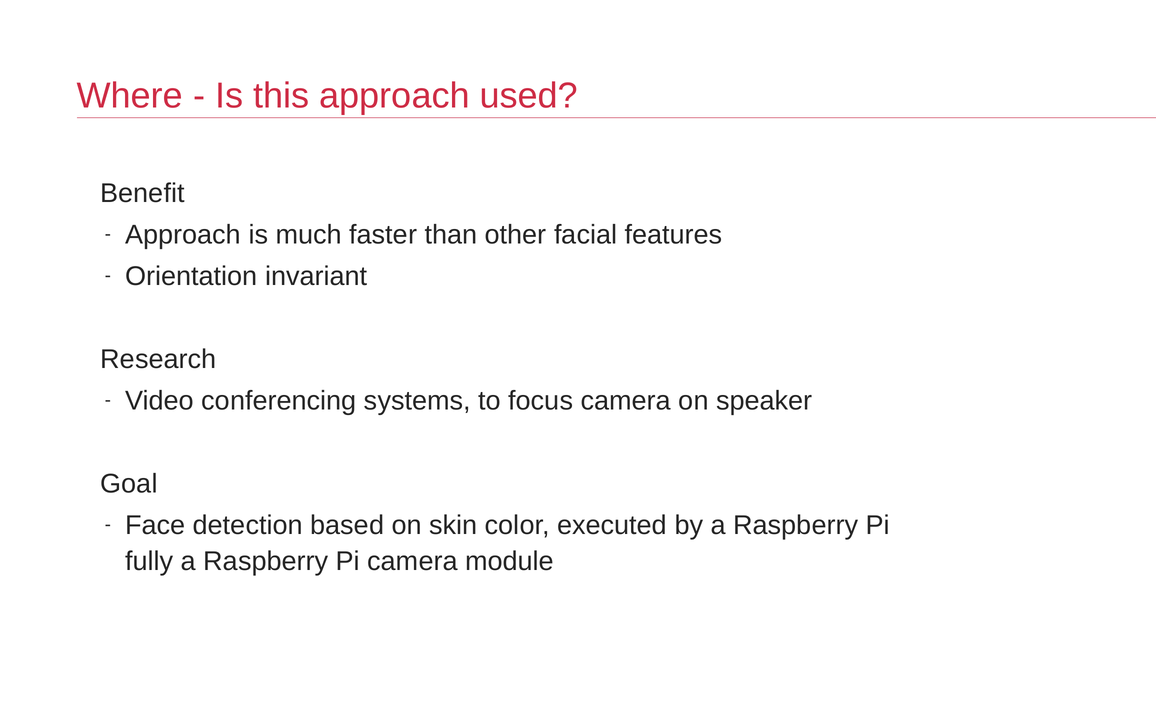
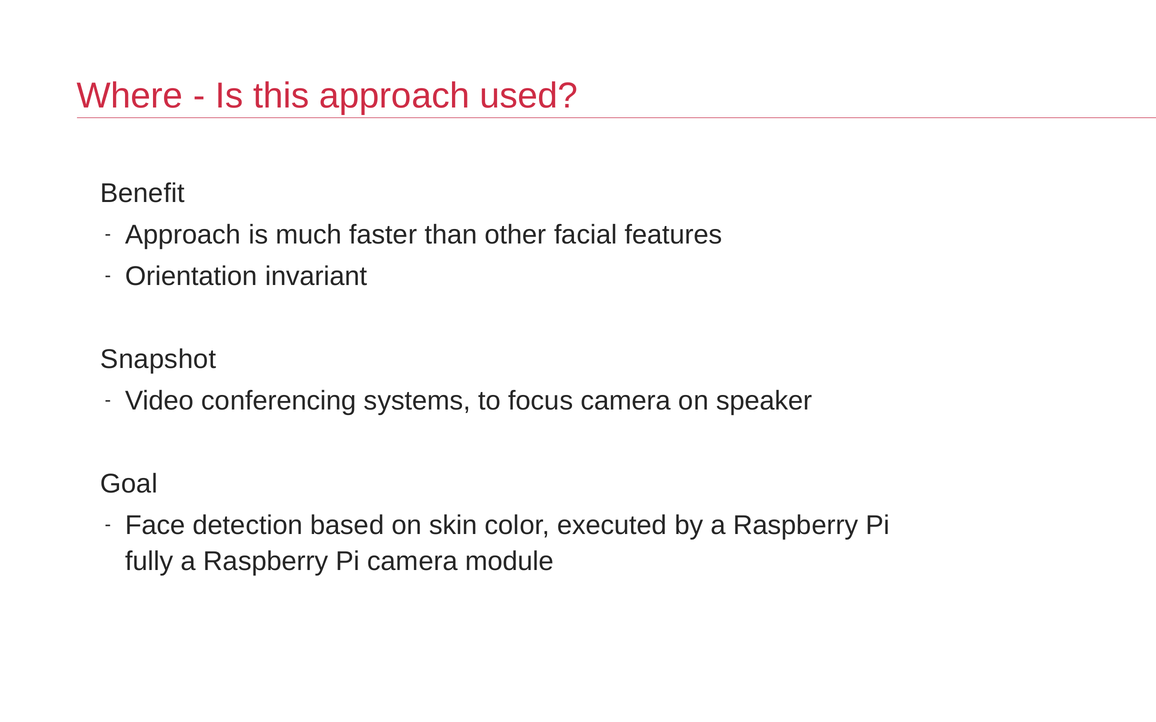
Research: Research -> Snapshot (158, 359)
